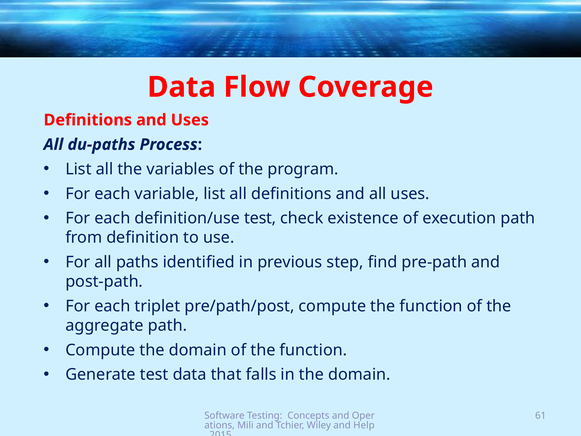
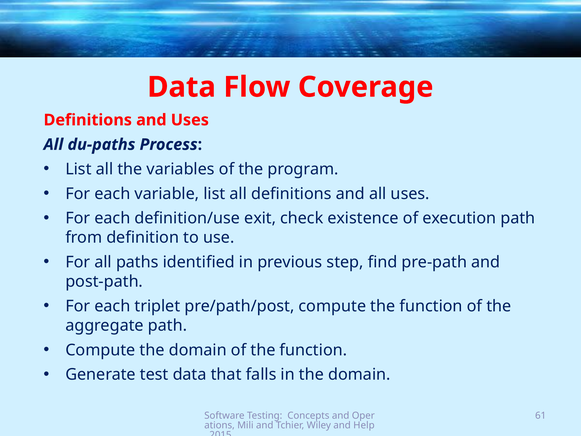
definition/use test: test -> exit (260, 218)
